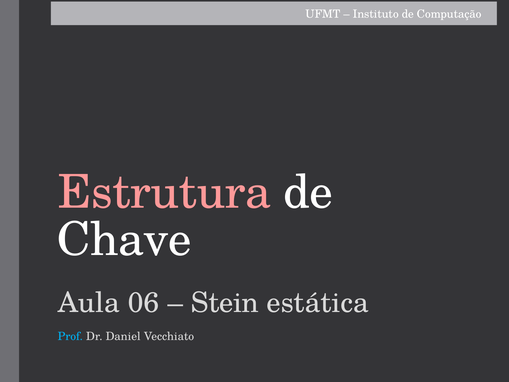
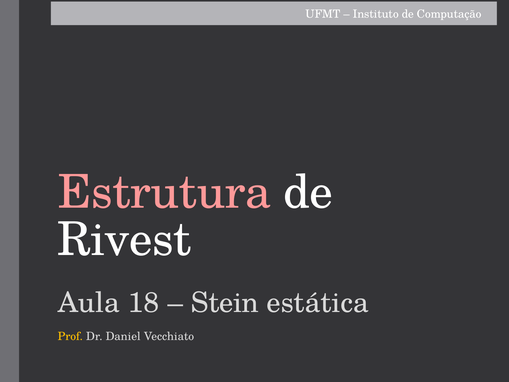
Chave: Chave -> Rivest (124, 240)
06: 06 -> 18 (143, 303)
Prof colour: light blue -> yellow (70, 336)
